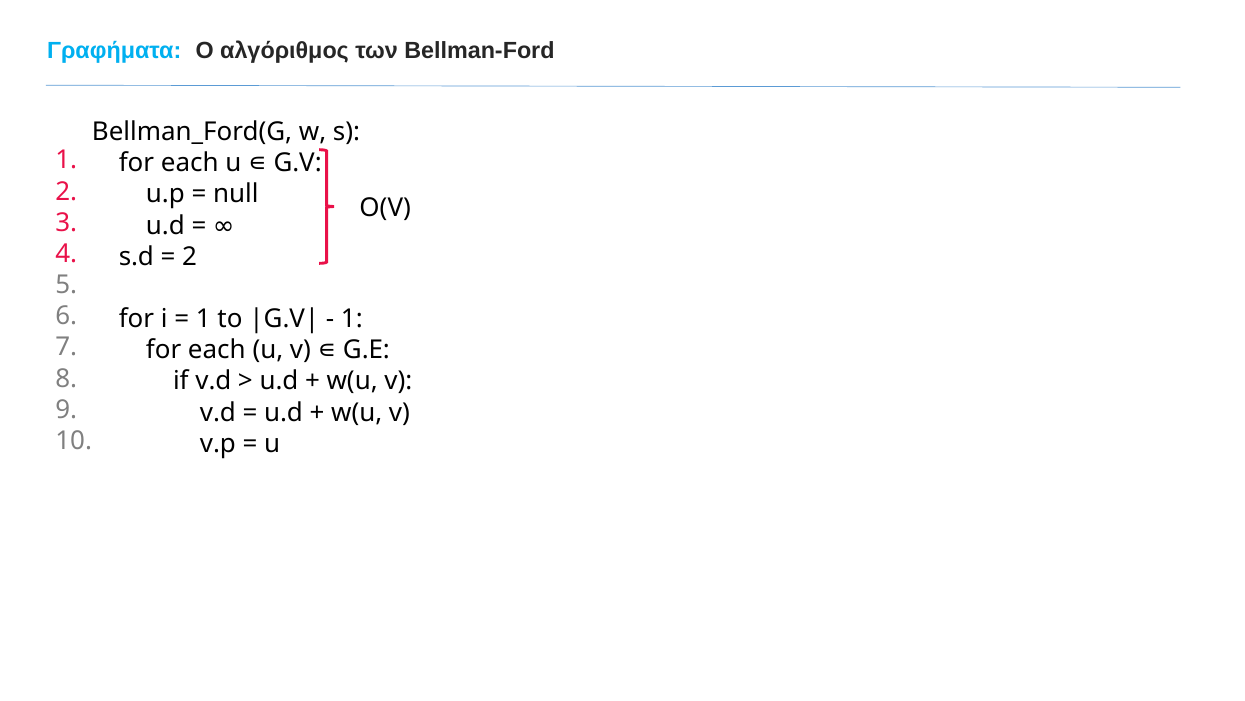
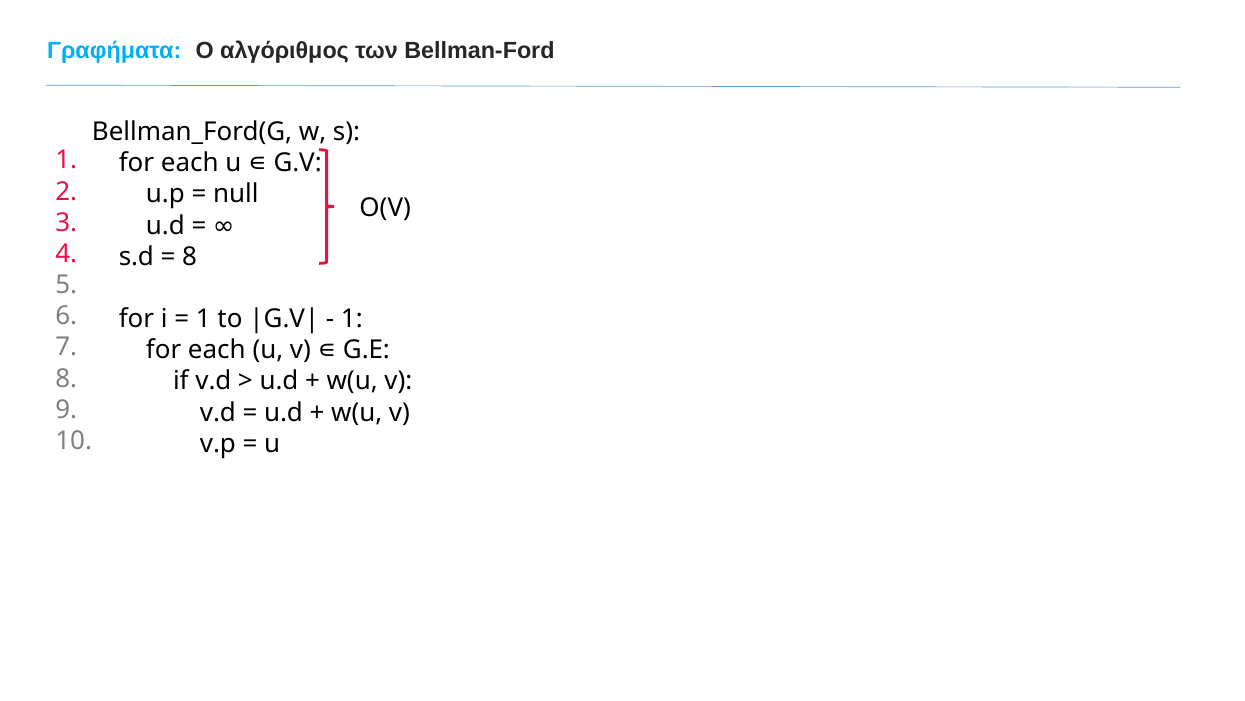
2: 2 -> 8 (190, 256)
